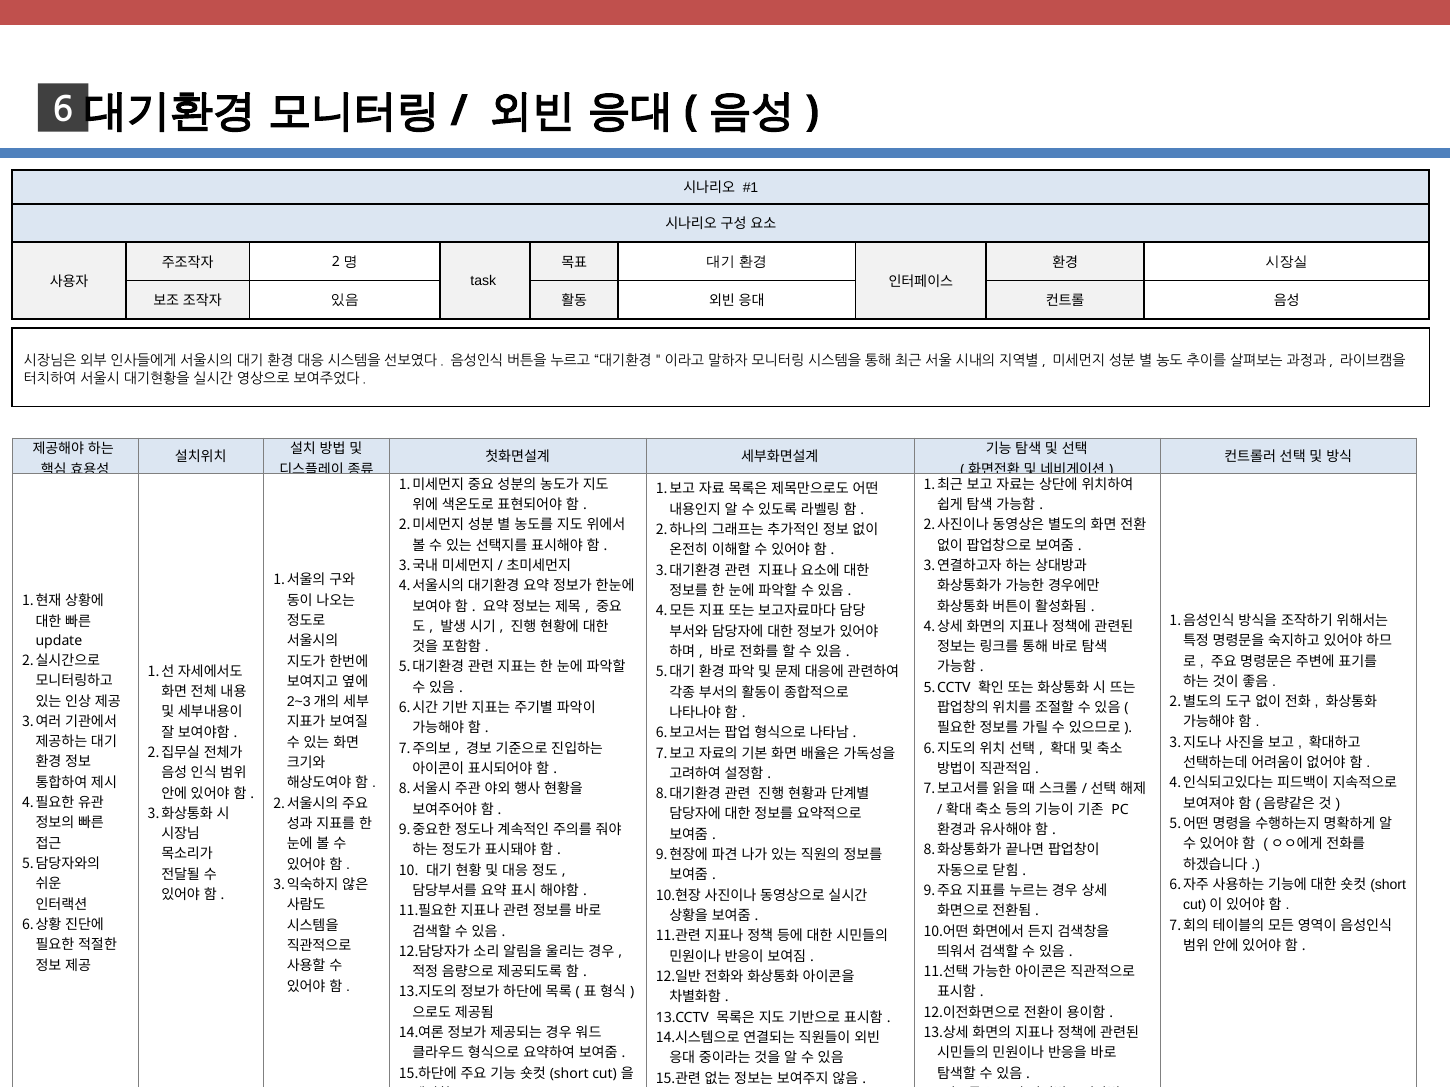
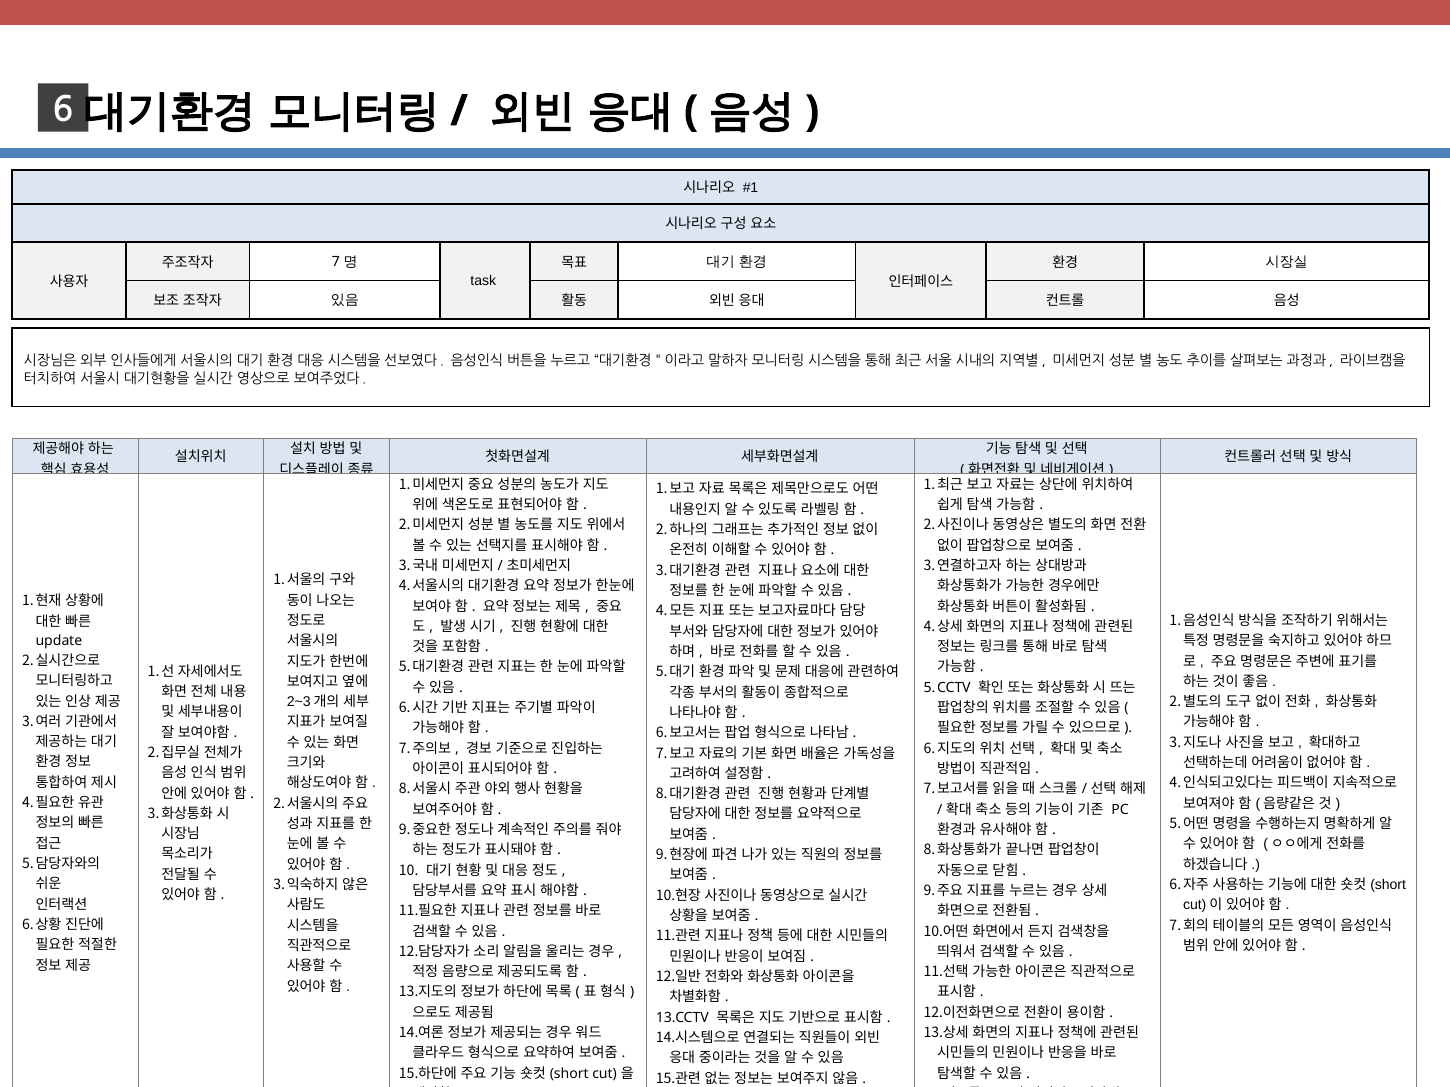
2: 2 -> 7 (336, 262)
